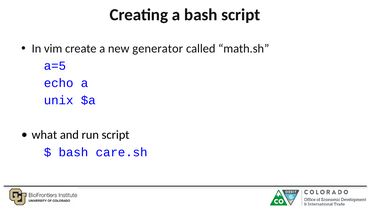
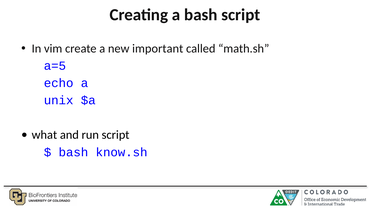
generator: generator -> important (158, 49)
care.sh: care.sh -> know.sh (122, 152)
